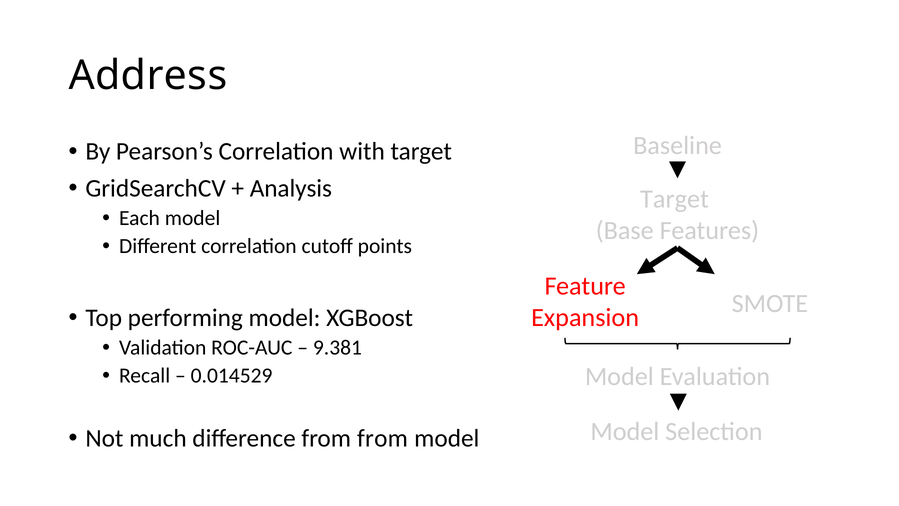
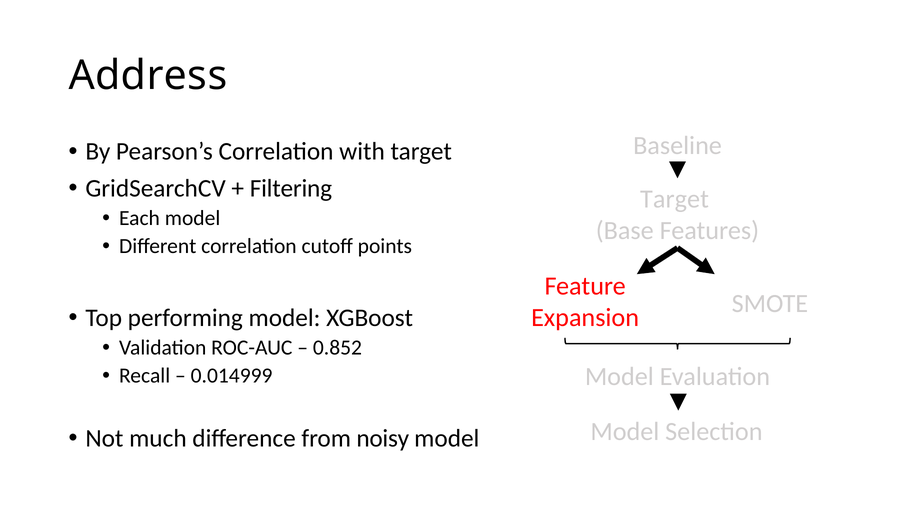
Analysis: Analysis -> Filtering (291, 188)
9.381: 9.381 -> 0.852 (337, 347)
0.014529: 0.014529 -> 0.014999 (232, 375)
from from: from -> noisy (383, 438)
